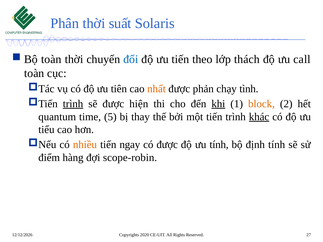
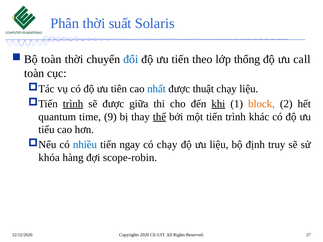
thách: thách -> thống (247, 59)
nhất colour: orange -> blue (156, 89)
phản: phản -> thuật (203, 89)
chạy tình: tình -> liệu (249, 89)
hiện: hiện -> giữa (139, 104)
5: 5 -> 9 (110, 117)
thế underline: none -> present (159, 117)
khác underline: present -> none (259, 117)
nhiều colour: orange -> blue (85, 145)
có được: được -> chạy (167, 145)
ưu tính: tính -> liệu (219, 145)
định tính: tính -> truy (277, 145)
điểm: điểm -> khóa (49, 158)
